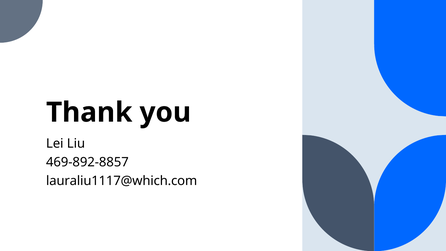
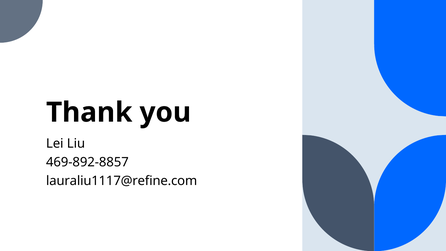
lauraliu1117@which.com: lauraliu1117@which.com -> lauraliu1117@refine.com (122, 181)
